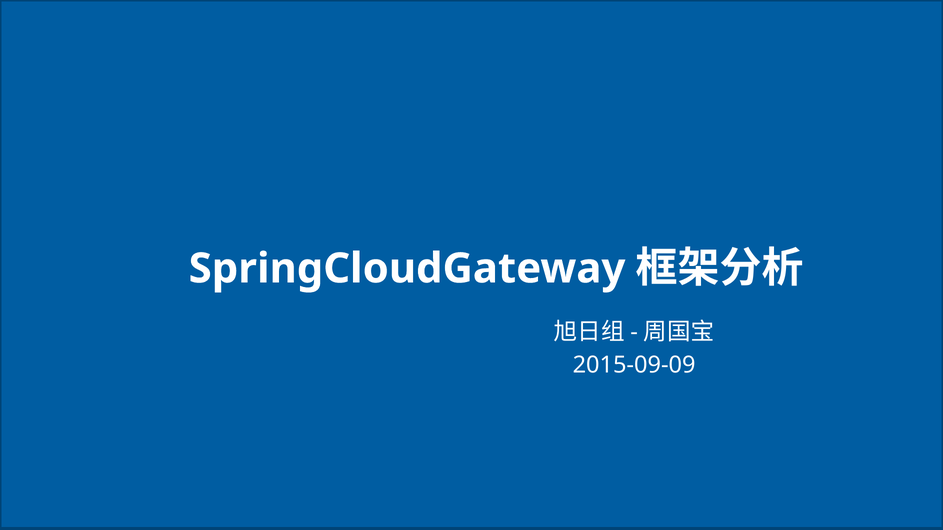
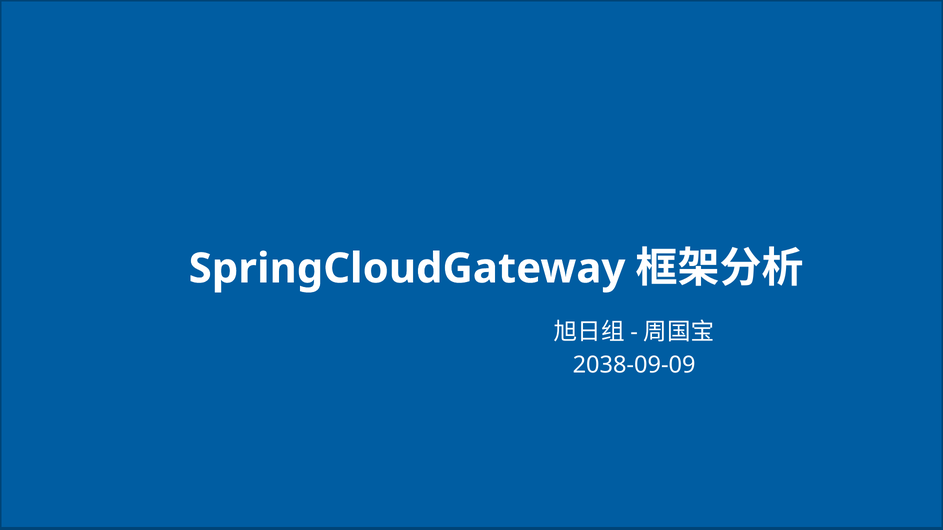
2015-09-09: 2015-09-09 -> 2038-09-09 (634, 365)
